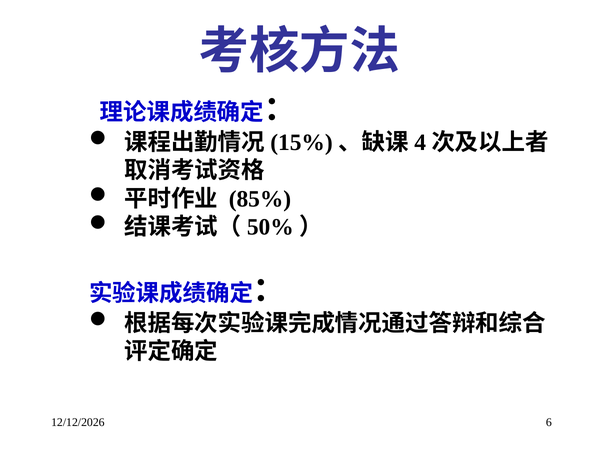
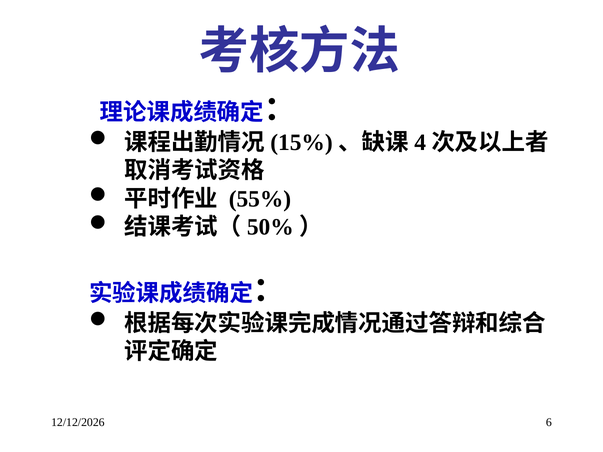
85%: 85% -> 55% (260, 199)
